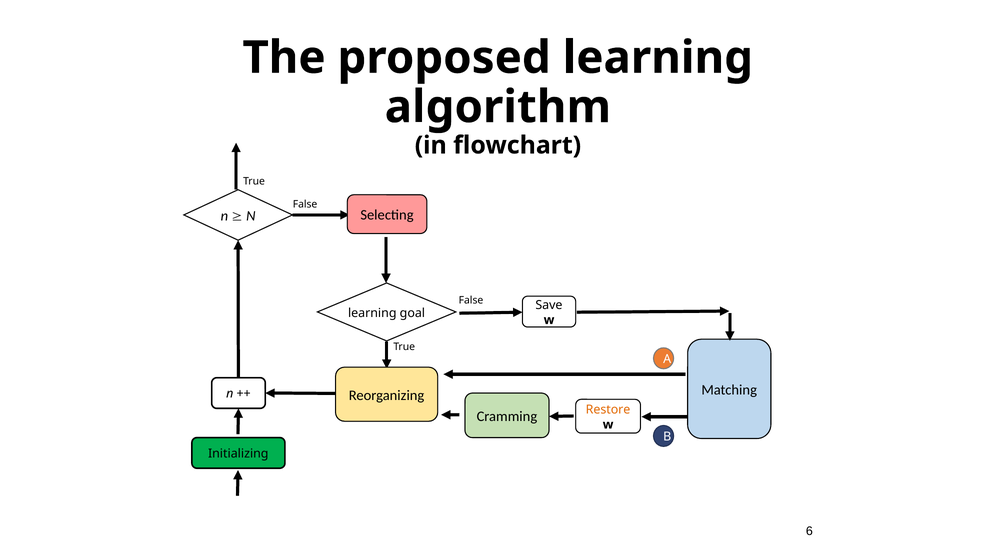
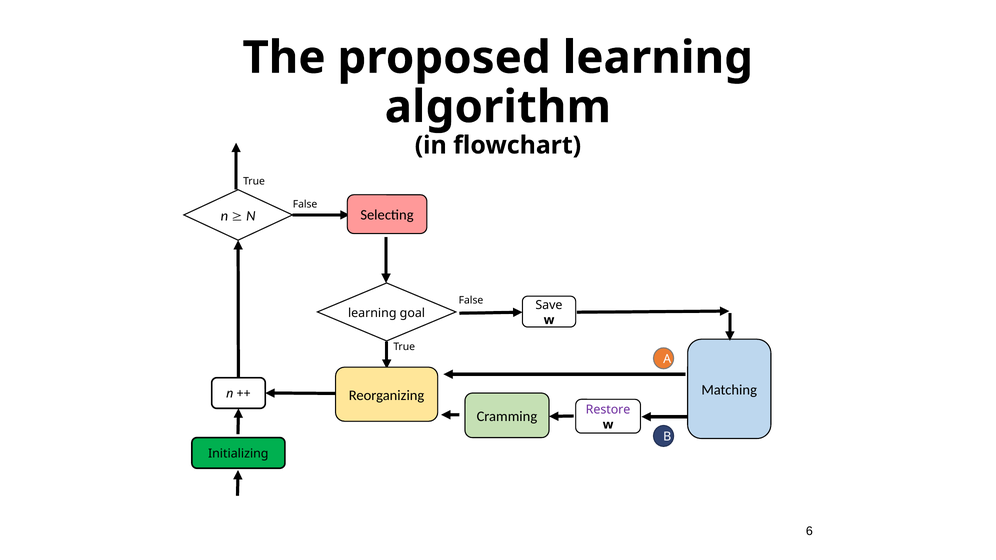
Restore colour: orange -> purple (608, 410)
